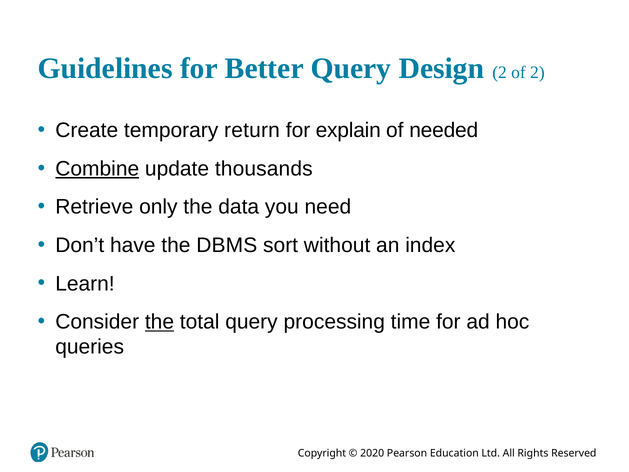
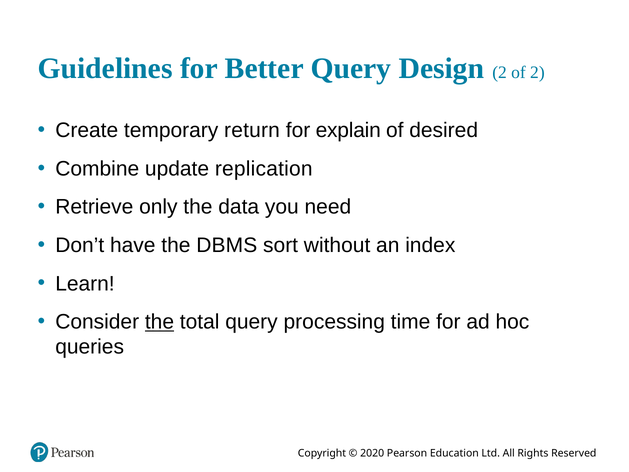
needed: needed -> desired (444, 130)
Combine underline: present -> none (97, 169)
thousands: thousands -> replication (264, 169)
